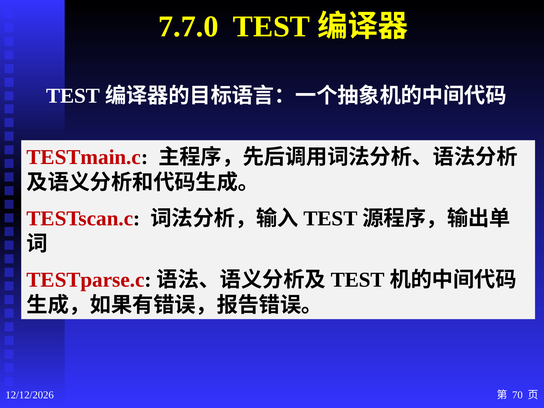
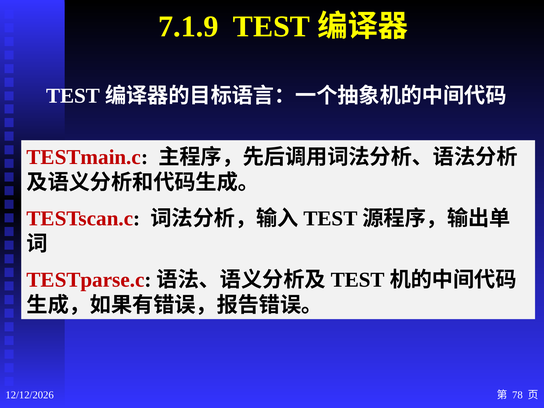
7.7.0: 7.7.0 -> 7.1.9 (188, 27)
70: 70 -> 78 (517, 395)
